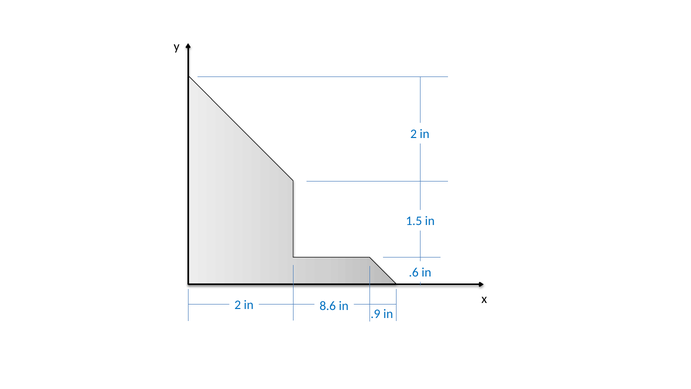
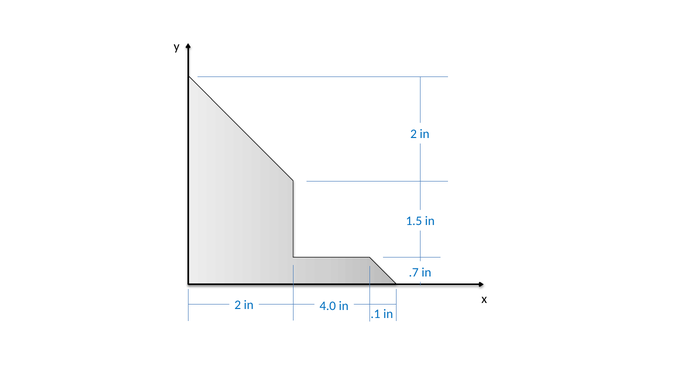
.6: .6 -> .7 (414, 272)
8.6: 8.6 -> 4.0 (328, 306)
.9: .9 -> .1 (376, 314)
